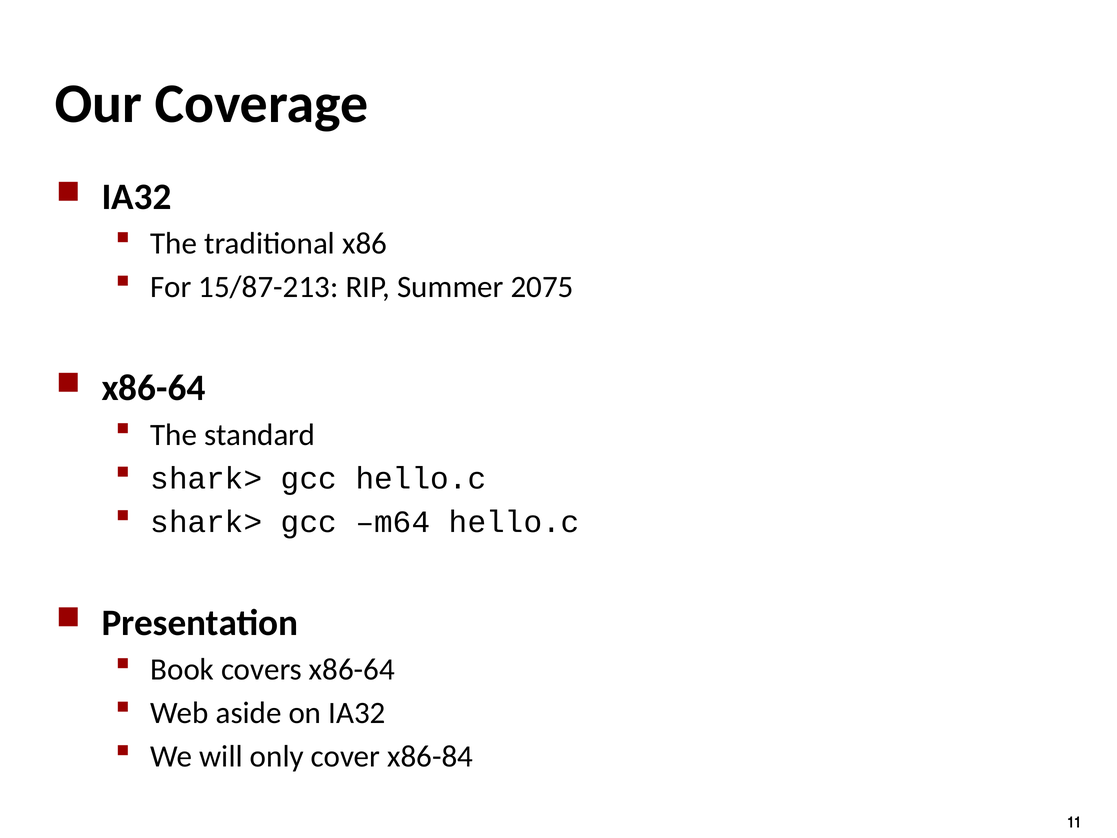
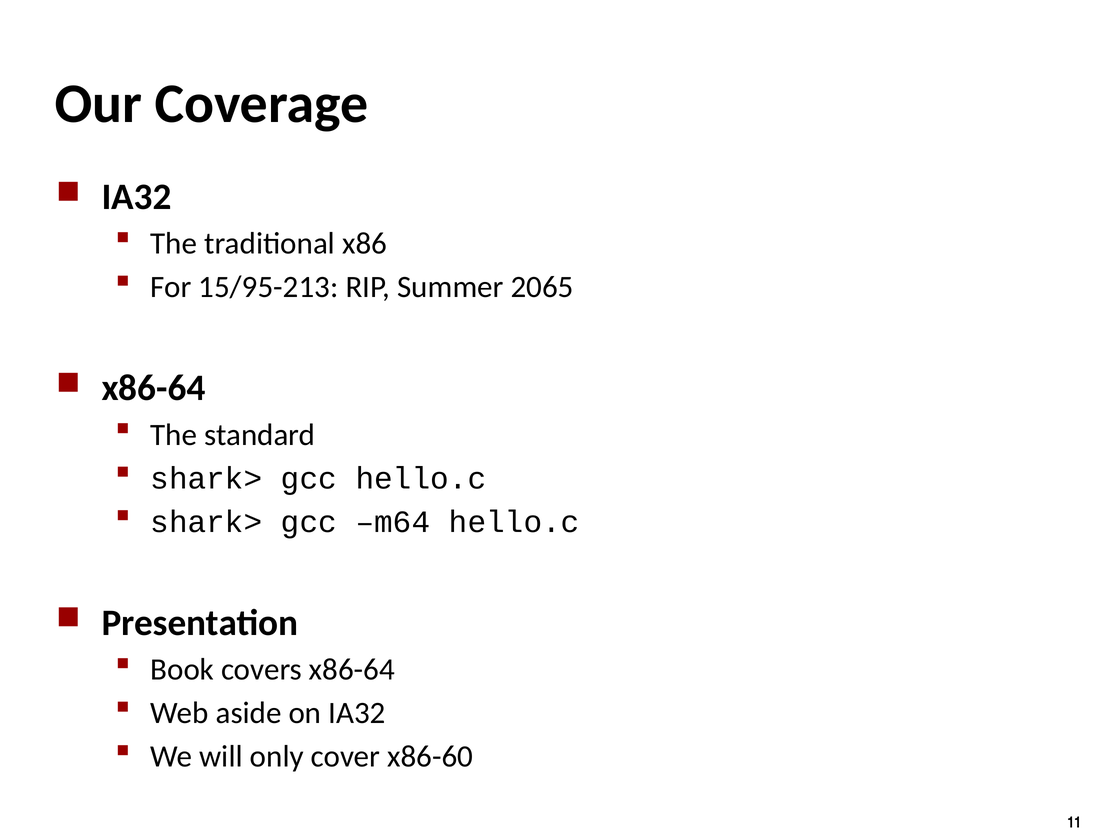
15/87-213: 15/87-213 -> 15/95-213 (268, 287)
2075: 2075 -> 2065 (542, 287)
x86-84: x86-84 -> x86-60 (430, 756)
